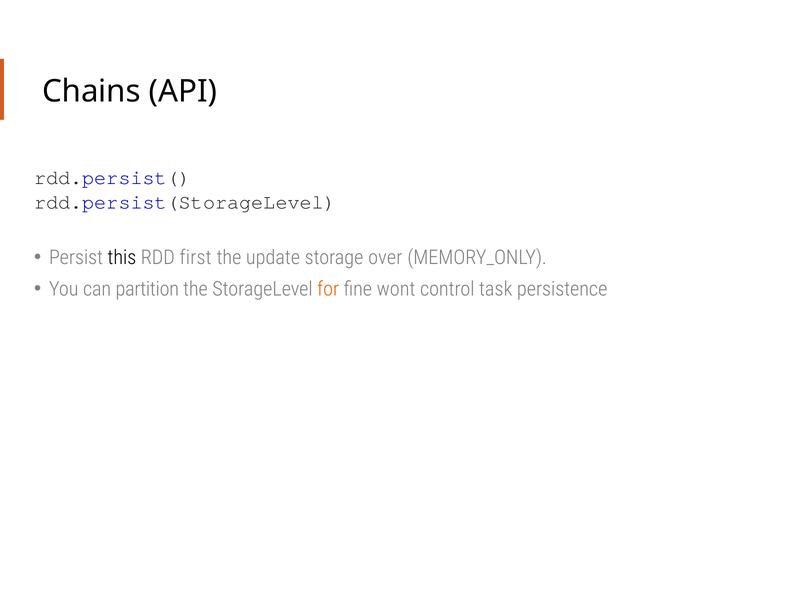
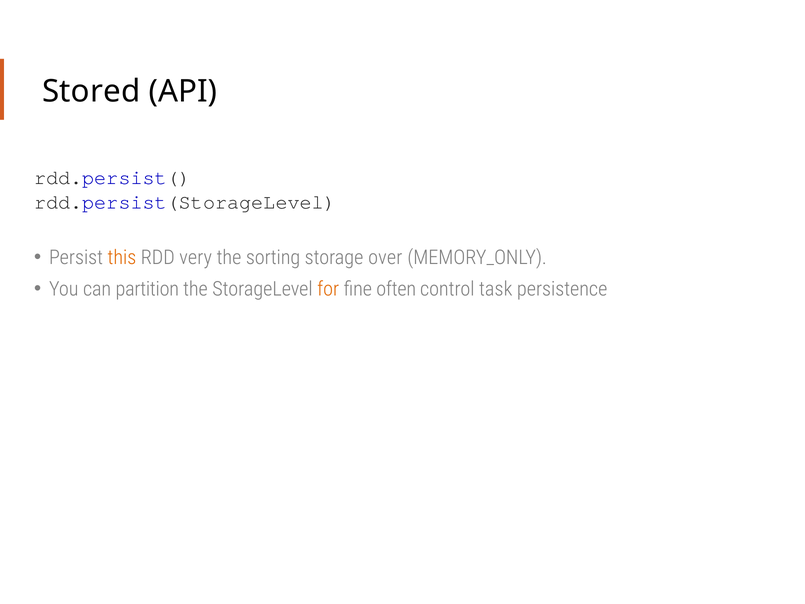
Chains: Chains -> Stored (91, 91)
this colour: black -> orange (122, 257)
first: first -> very (196, 257)
update: update -> sorting (273, 257)
wont: wont -> often (396, 289)
